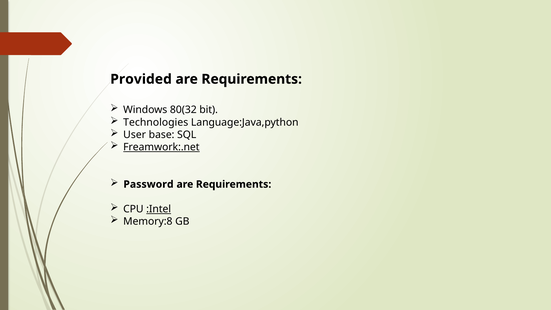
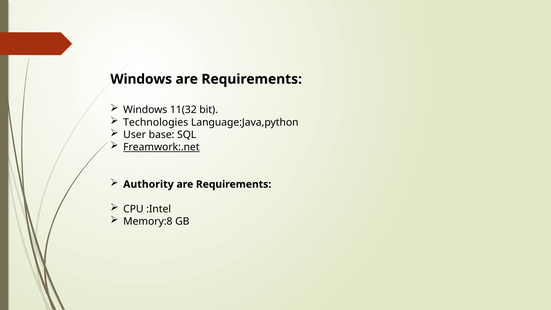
Provided: Provided -> Windows (141, 79)
80(32: 80(32 -> 11(32 (183, 110)
Password: Password -> Authority (148, 184)
:Intel underline: present -> none (159, 209)
